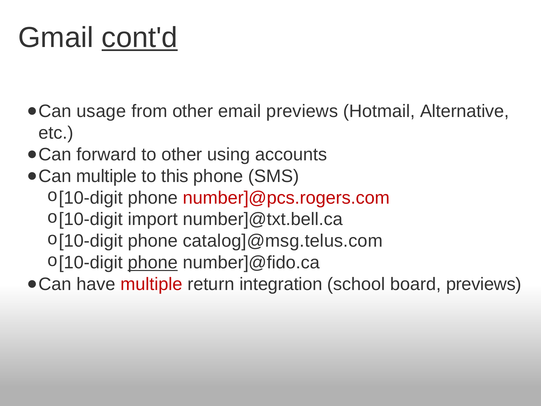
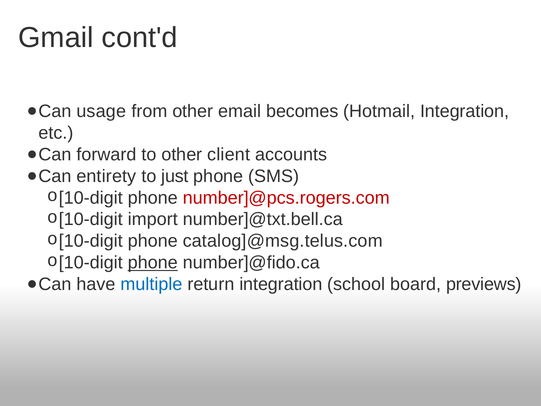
cont'd underline: present -> none (140, 38)
email previews: previews -> becomes (302, 111)
Hotmail Alternative: Alternative -> Integration (465, 111)
using: using -> client (229, 154)
multiple: multiple -> entirety (106, 176)
this: this -> just (175, 176)
multiple colour: red -> blue (151, 284)
